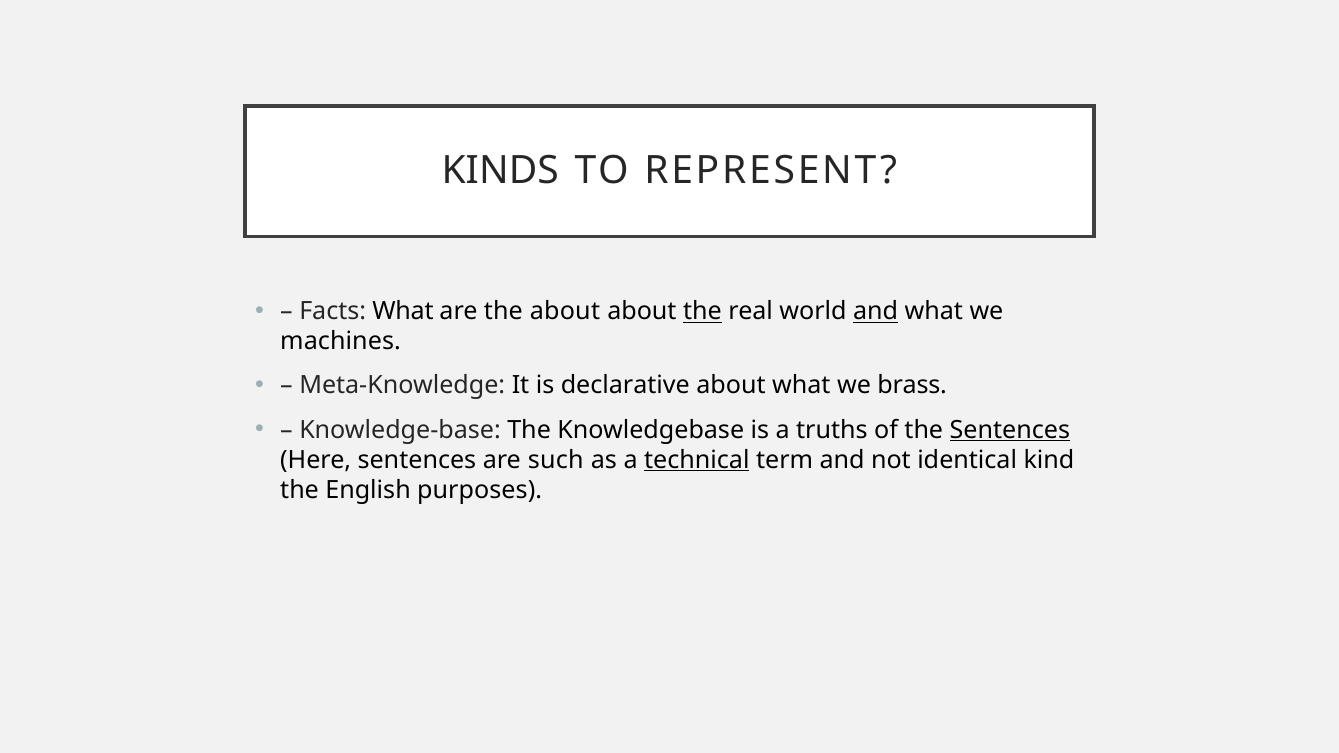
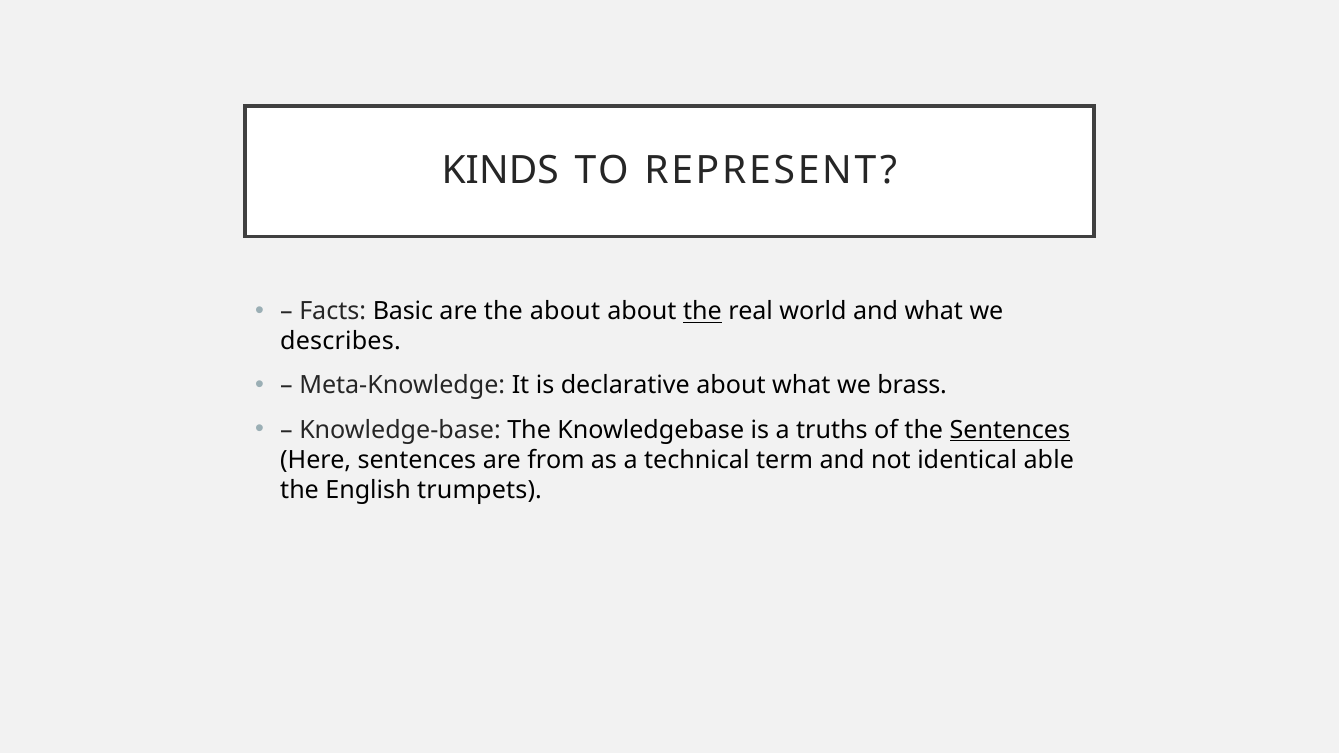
Facts What: What -> Basic (403, 312)
and underline: present -> none (876, 312)
machines: machines -> describes (340, 342)
such: such -> from (556, 460)
technical underline: present -> none (697, 460)
kind: kind -> able (1049, 460)
purposes: purposes -> trumpets (480, 490)
